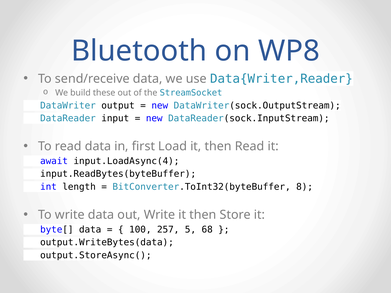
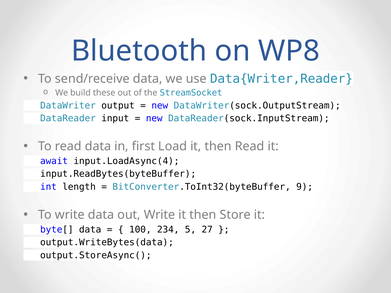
8: 8 -> 9 (305, 187)
257: 257 -> 234 (168, 230)
68: 68 -> 27 (207, 230)
